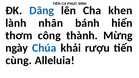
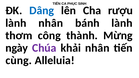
khen: khen -> rượu (120, 11)
bánh hiển: hiển -> lành (122, 23)
Chúa colour: blue -> purple (44, 48)
khải rượu: rượu -> nhân (97, 48)
